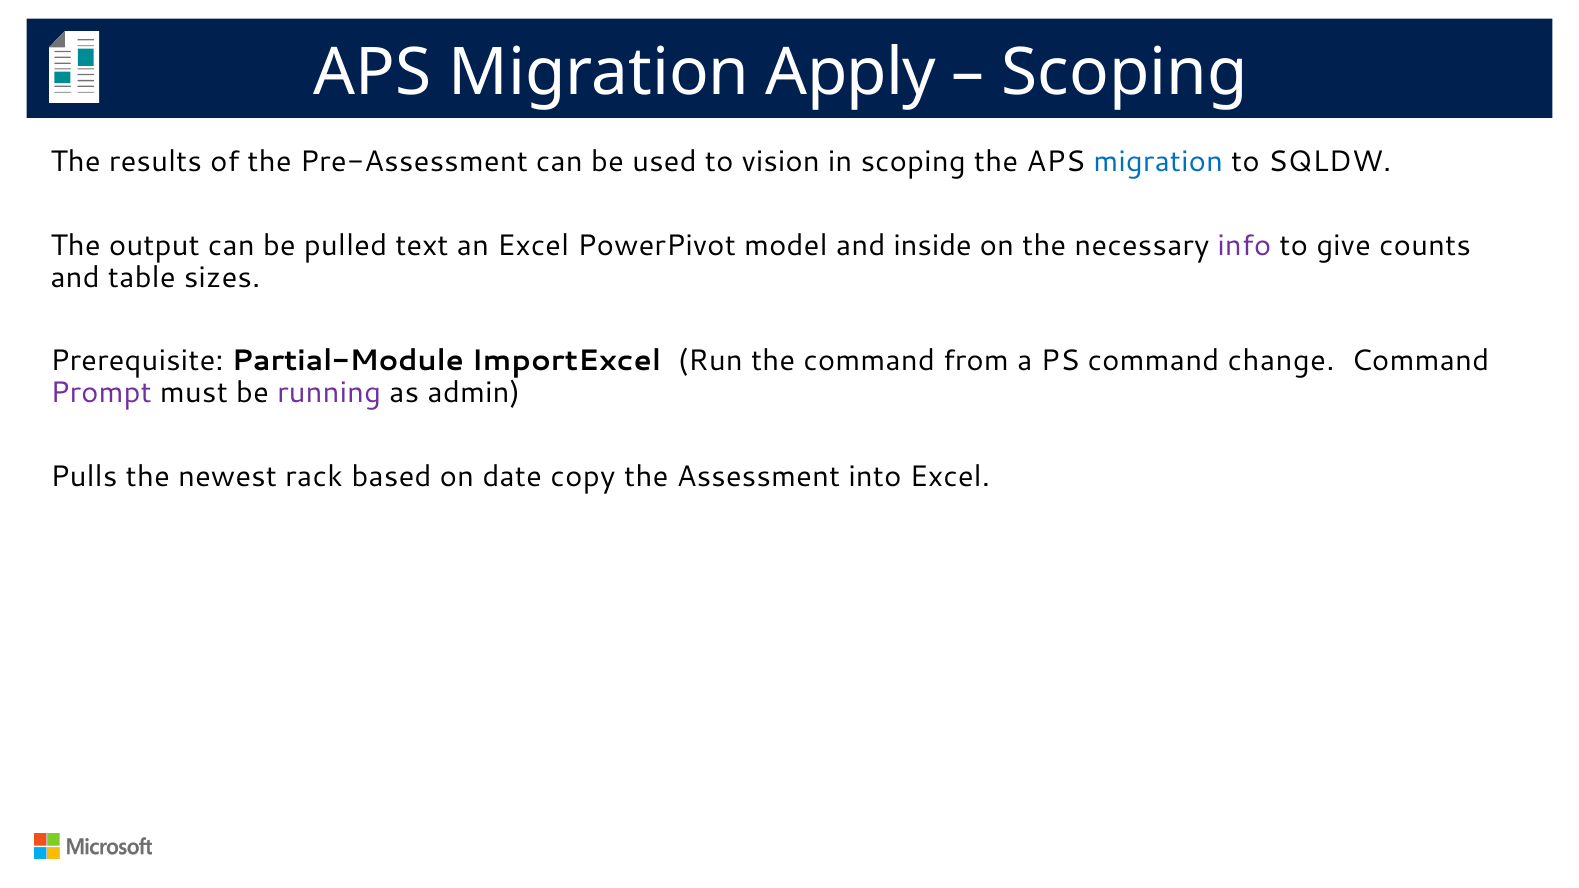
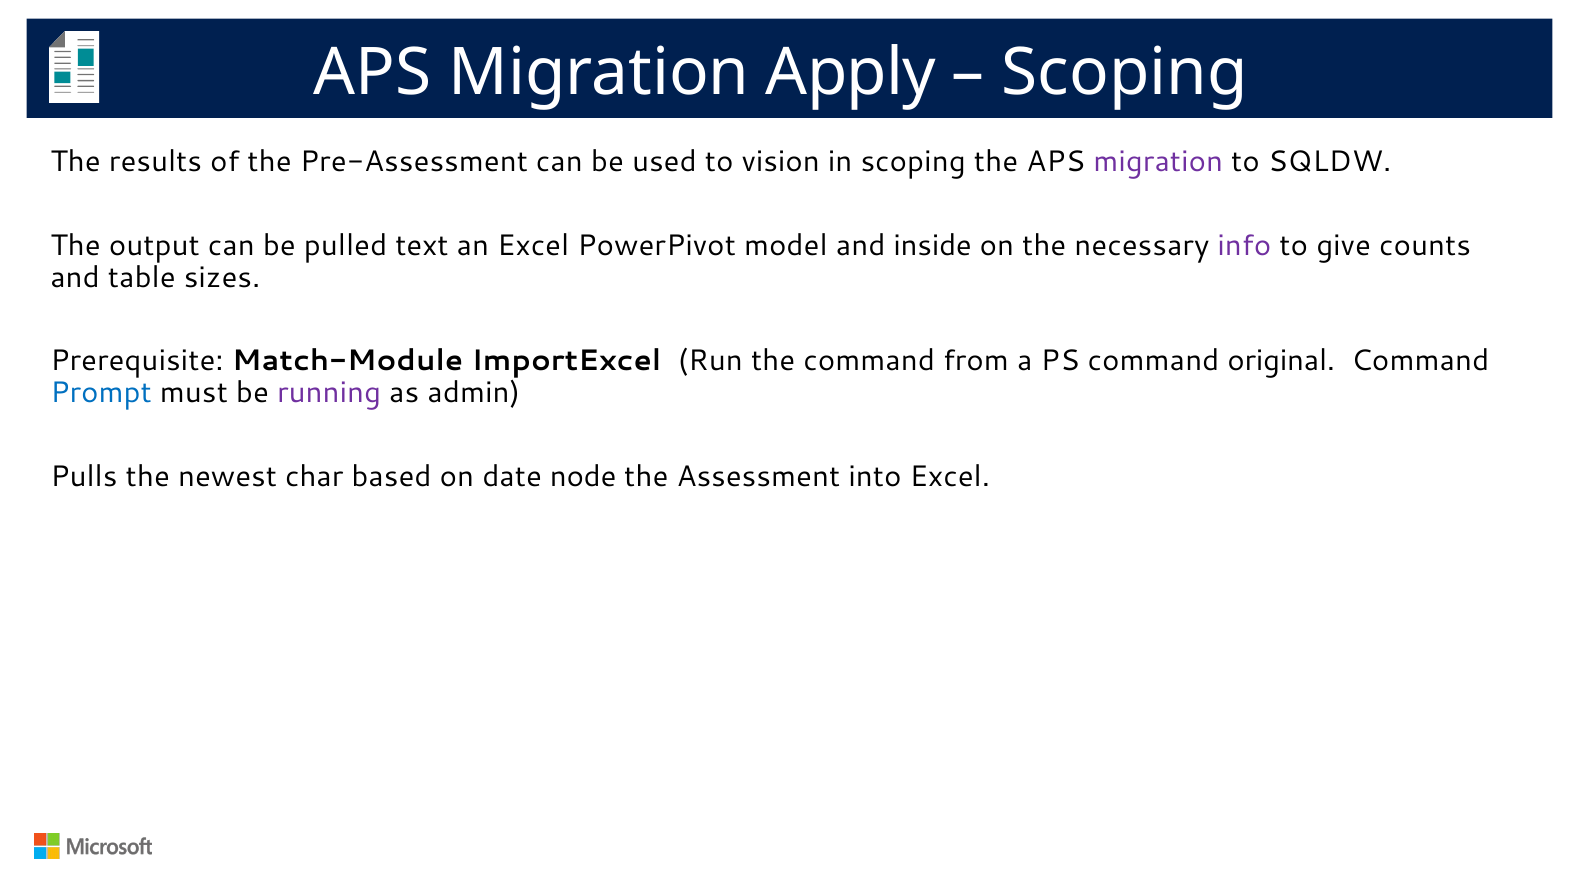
migration colour: blue -> purple (1158, 162)
Partial-Module: Partial-Module -> Match-Module (348, 361)
change: change -> original (1281, 361)
Prompt colour: purple -> blue (101, 393)
rack: rack -> char (314, 477)
copy: copy -> node (583, 477)
